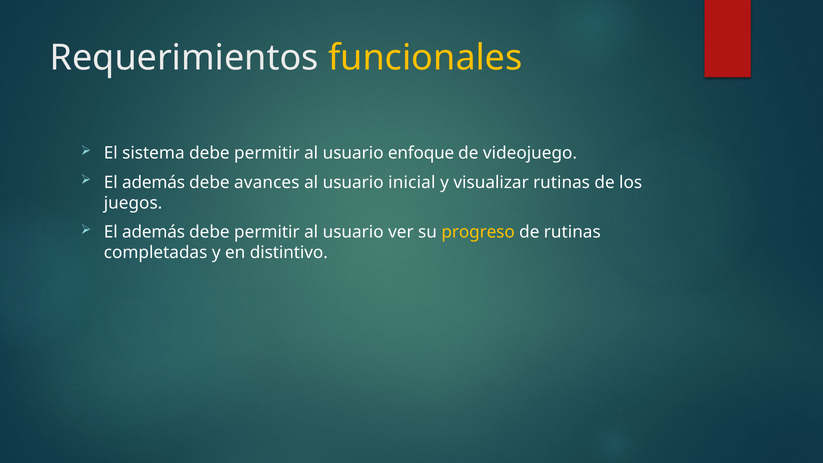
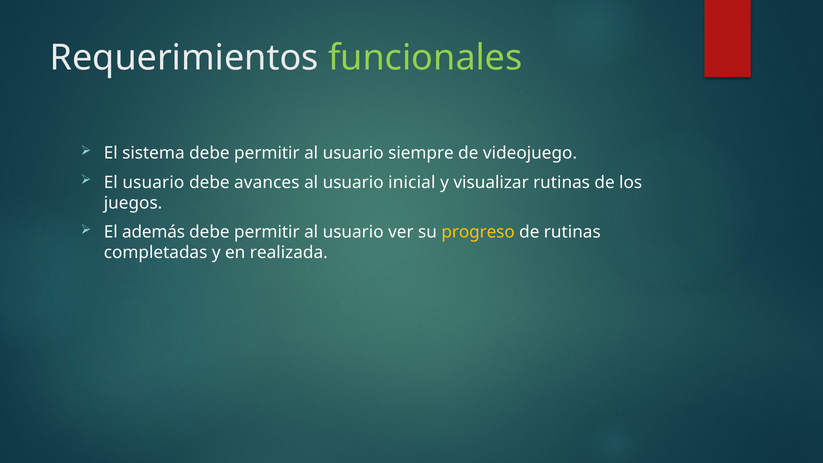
funcionales colour: yellow -> light green (425, 58)
enfoque: enfoque -> siempre (421, 153)
además: además -> usuario (153, 182)
distintivo: distintivo -> realizada (289, 253)
